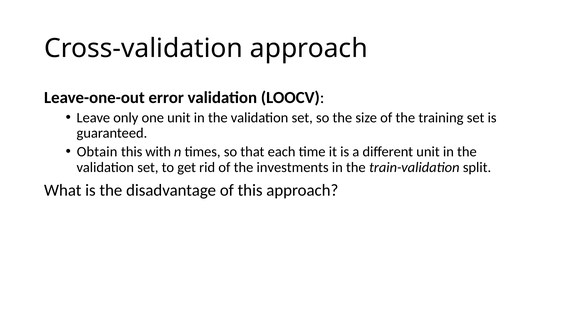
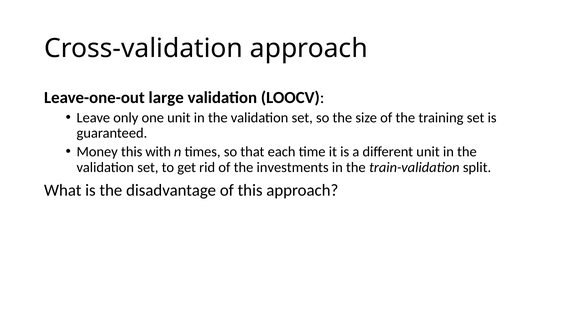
error: error -> large (166, 98)
Obtain: Obtain -> Money (97, 152)
